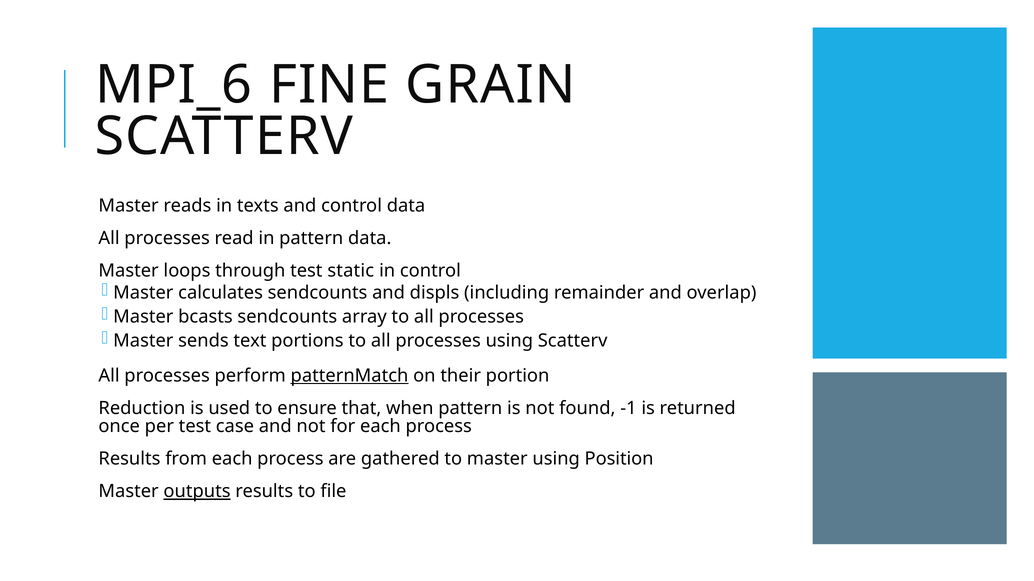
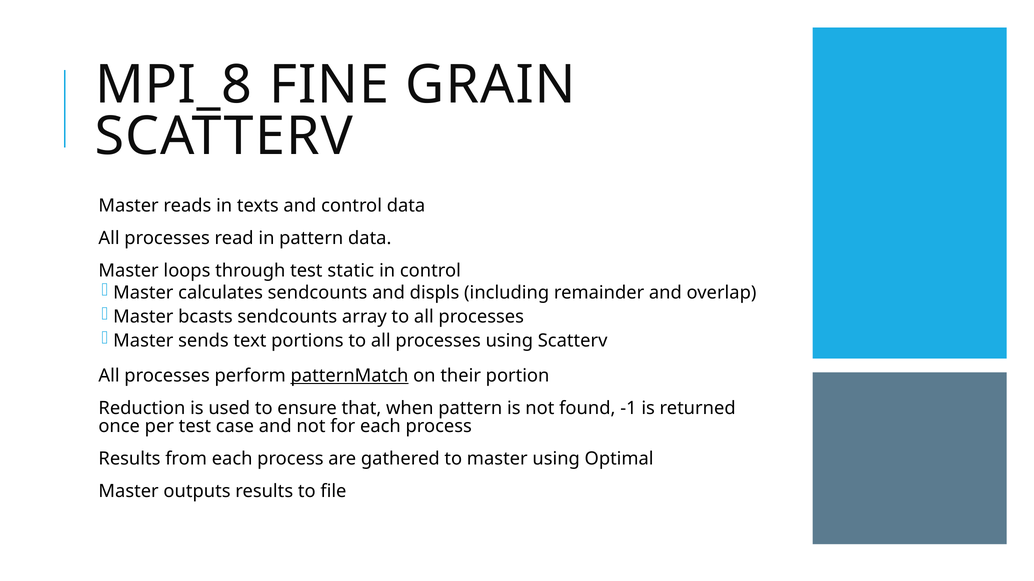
MPI_6: MPI_6 -> MPI_8 (174, 85)
Position: Position -> Optimal (619, 459)
outputs underline: present -> none (197, 492)
